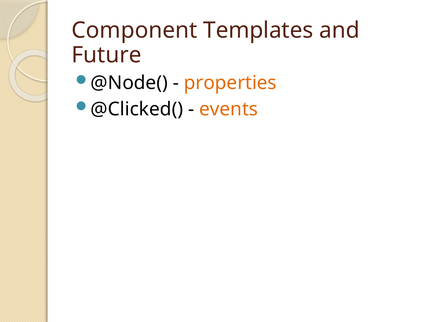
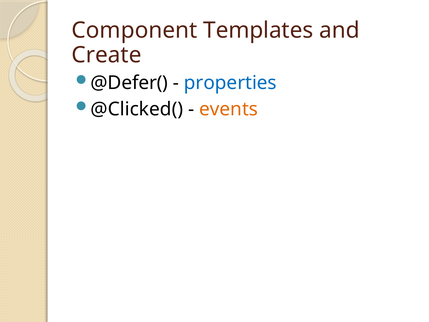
Future: Future -> Create (107, 55)
@Node(: @Node( -> @Defer( (129, 83)
properties colour: orange -> blue (230, 83)
